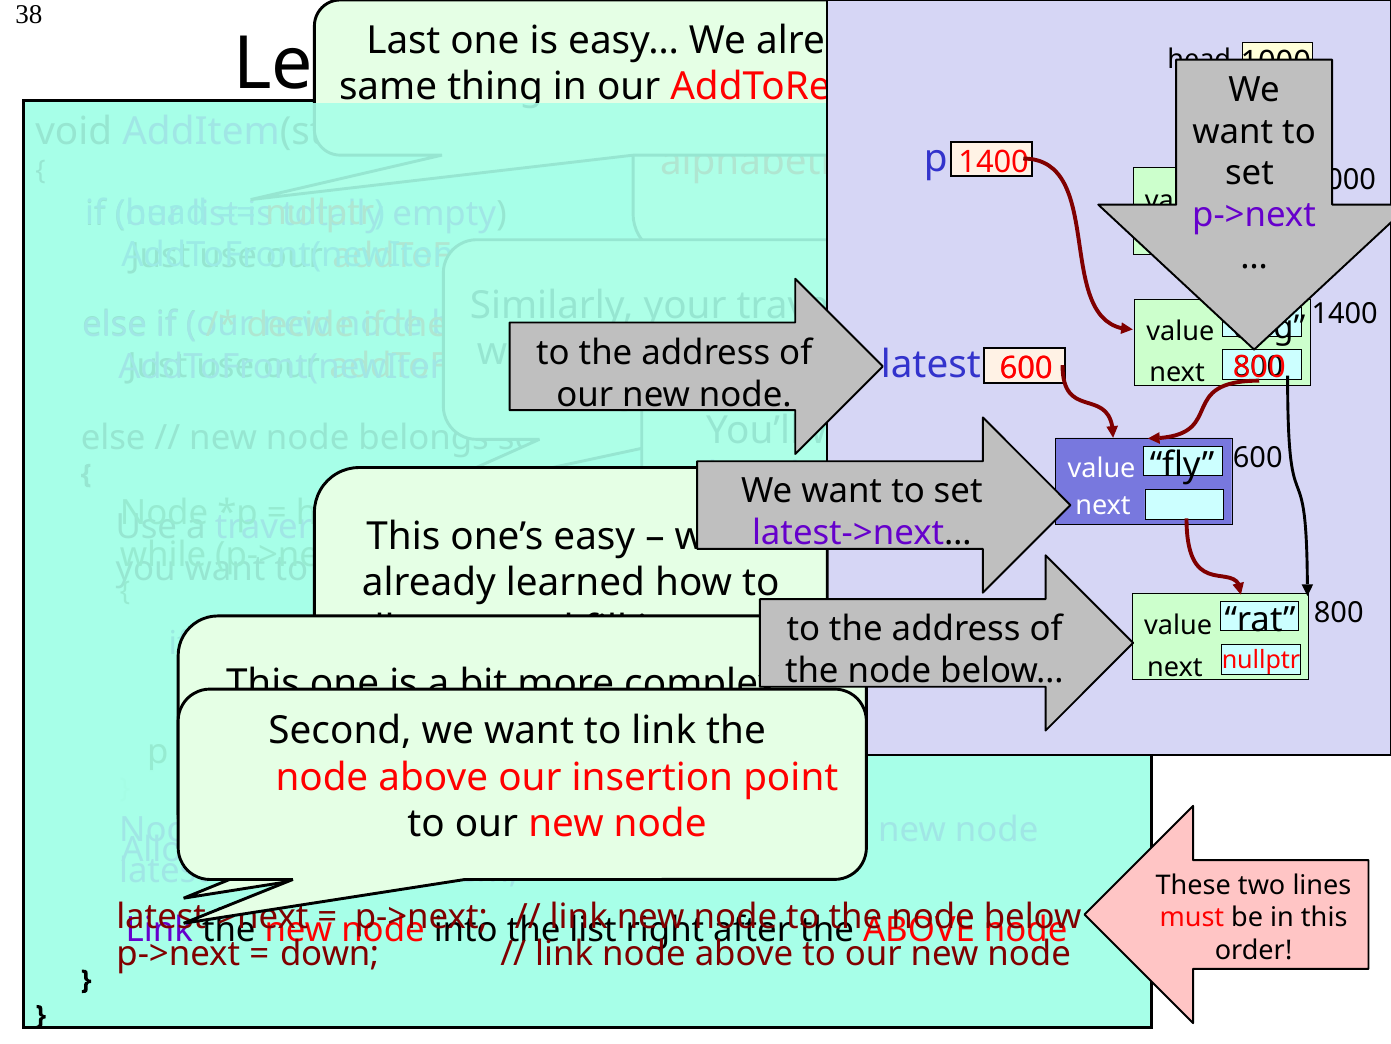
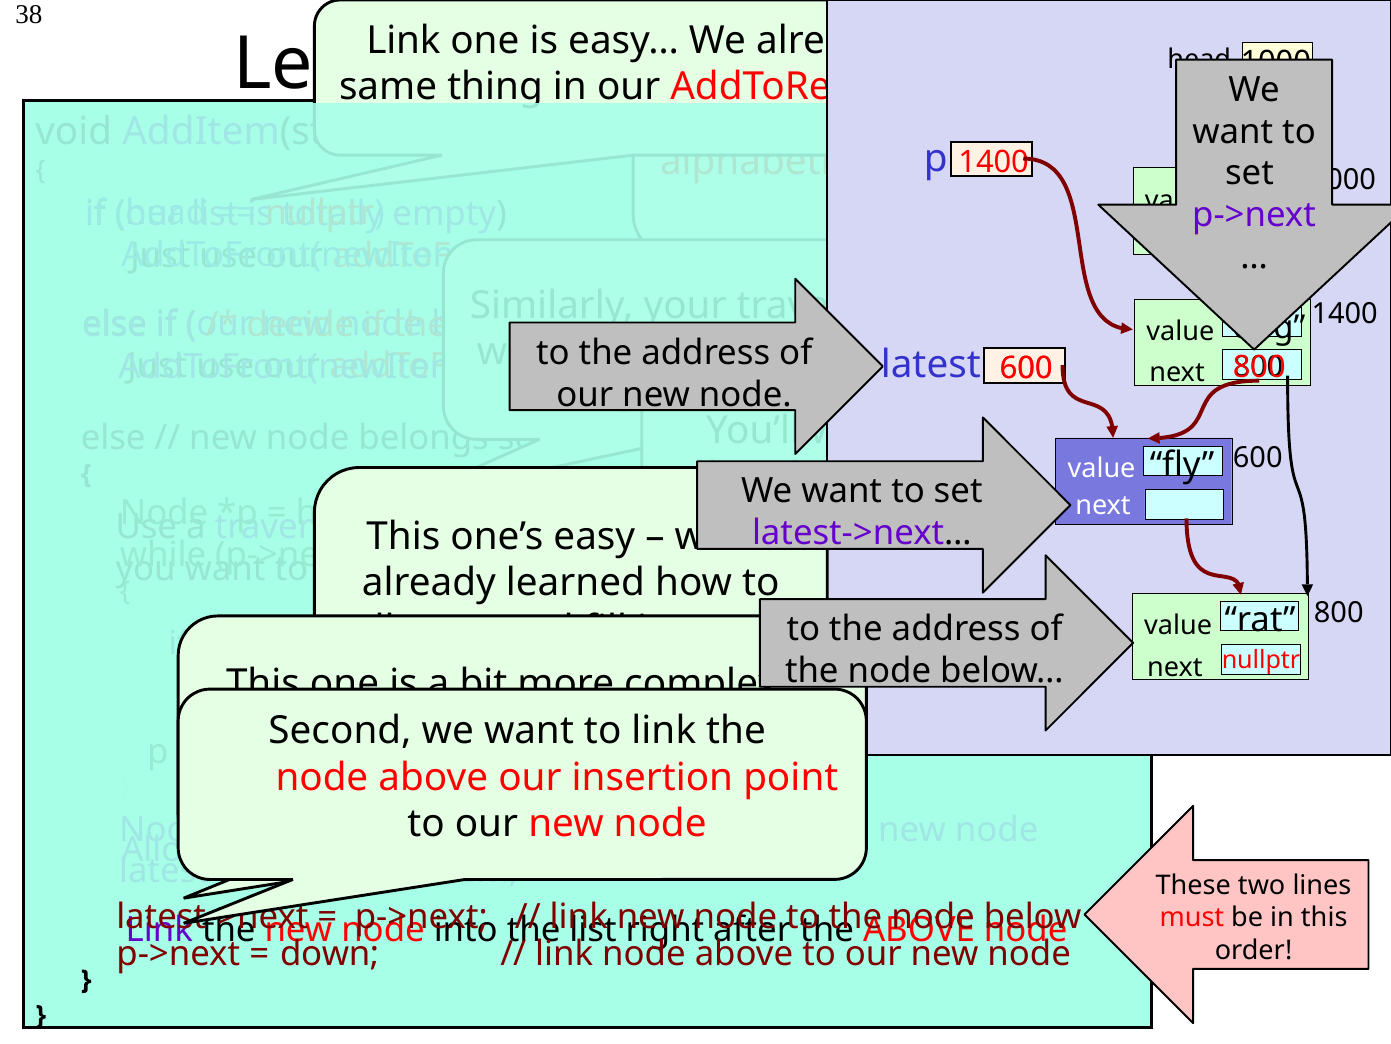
Last: Last -> Link (403, 40)
